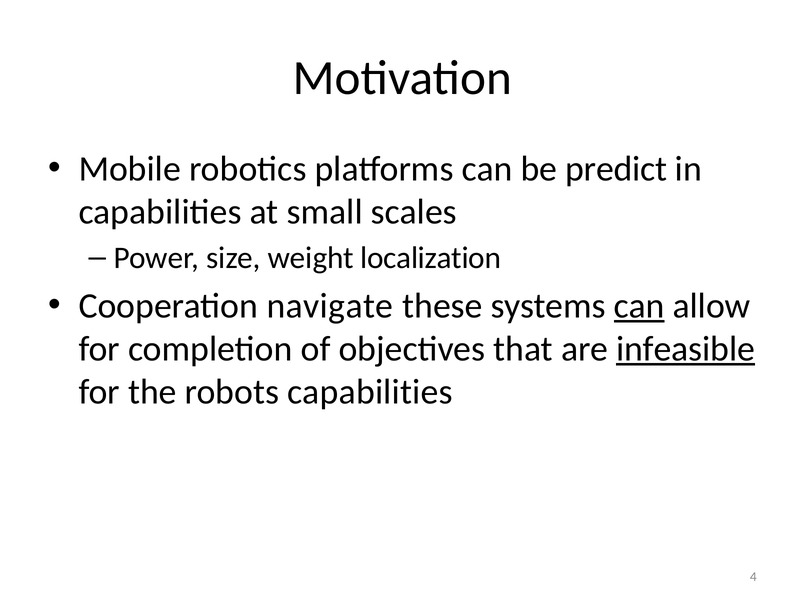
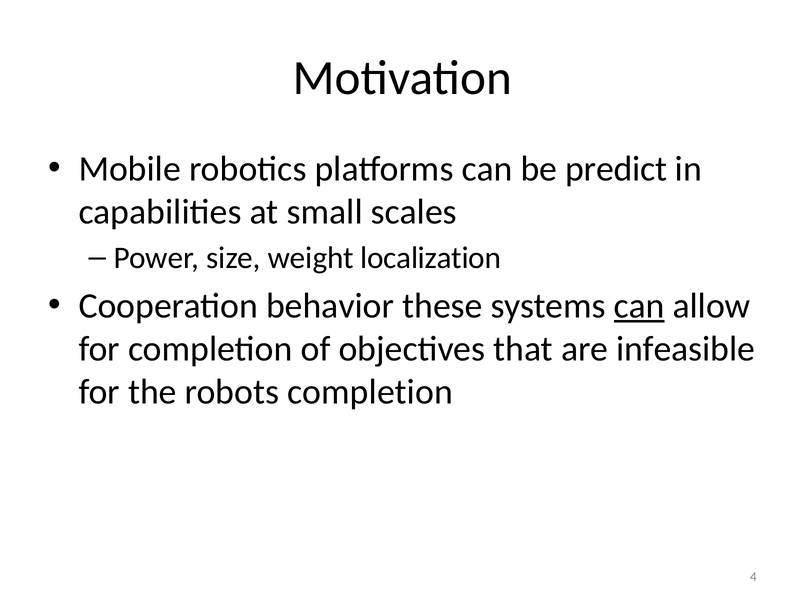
navigate: navigate -> behavior (330, 306)
infeasible underline: present -> none (686, 349)
robots capabilities: capabilities -> completion (370, 392)
